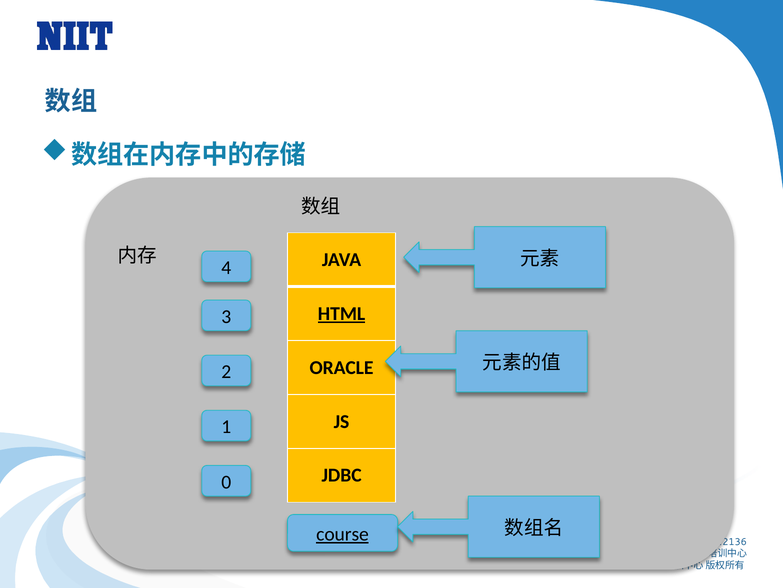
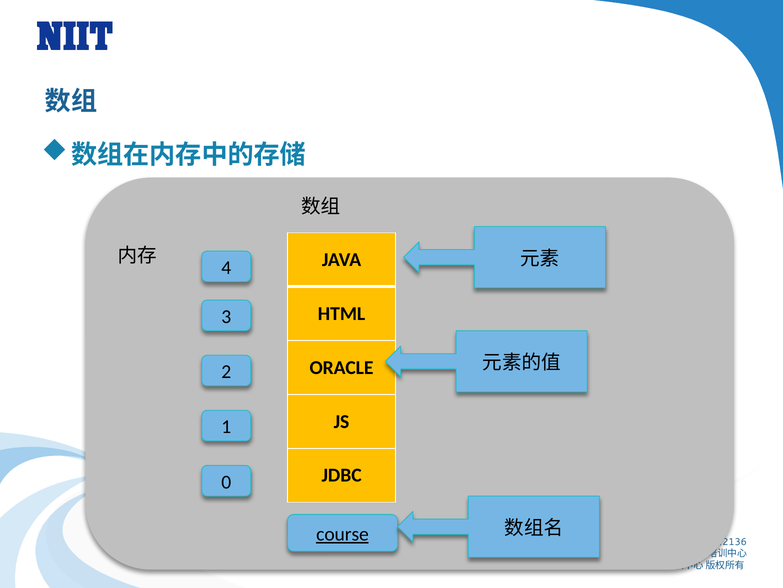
HTML underline: present -> none (342, 313)
